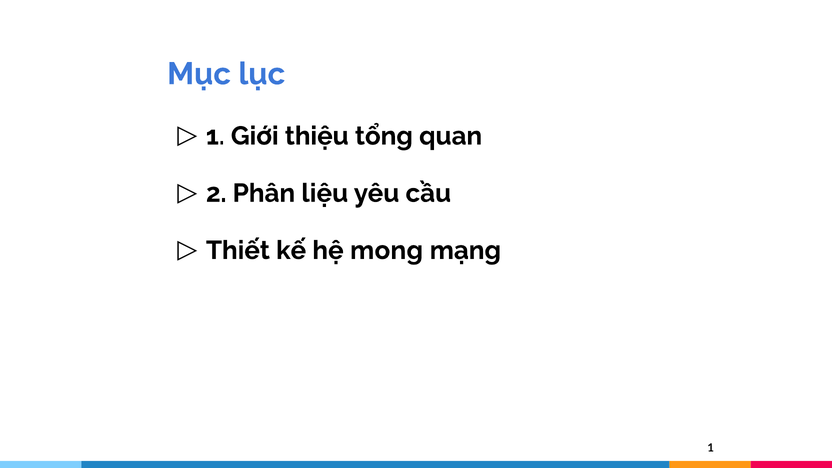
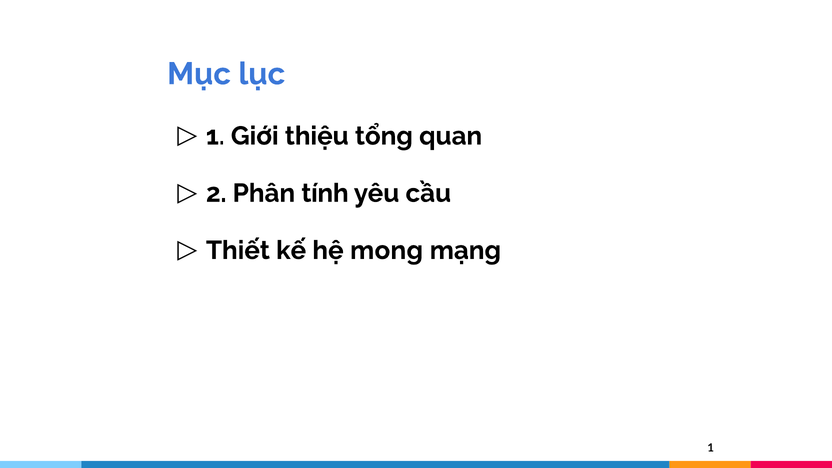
liệu: liệu -> tính (325, 193)
